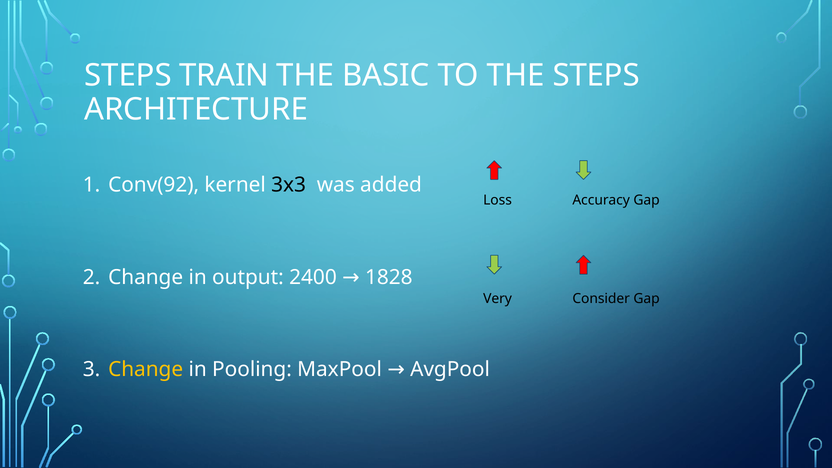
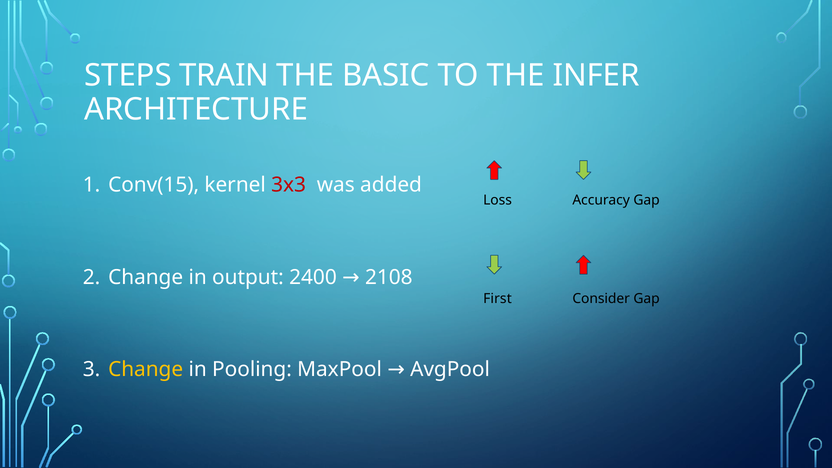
THE STEPS: STEPS -> INFER (596, 76)
Conv(92: Conv(92 -> Conv(15 (154, 185)
3x3 colour: black -> red (289, 185)
1828: 1828 -> 2108 (389, 277)
Very: Very -> First (497, 299)
